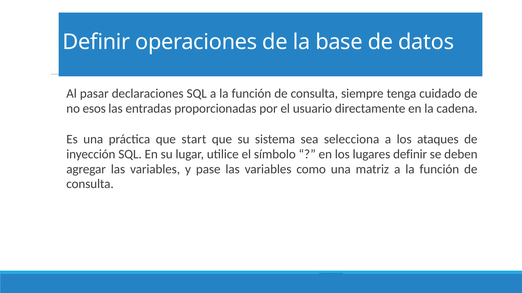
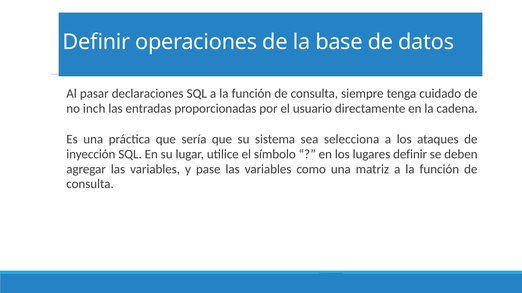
esos: esos -> inch (94, 109)
start: start -> sería (194, 140)
